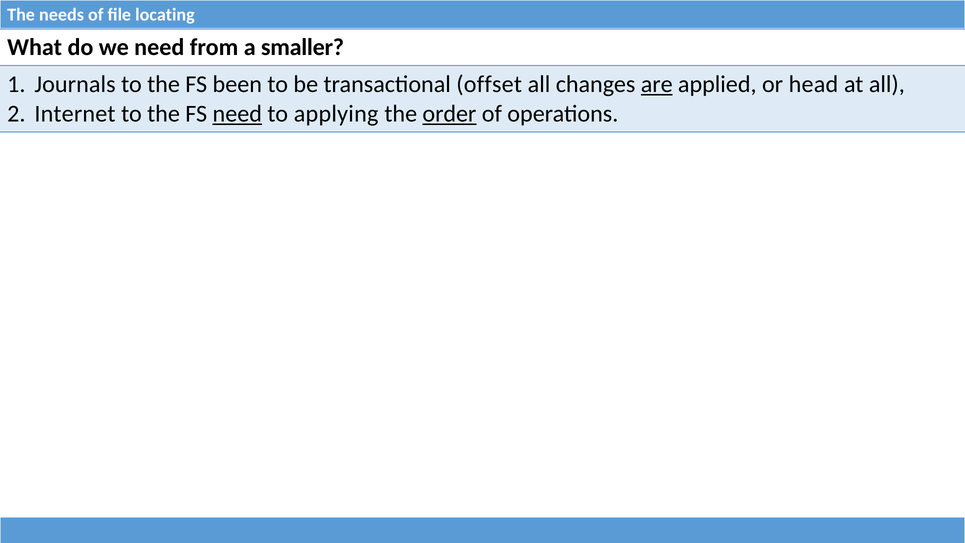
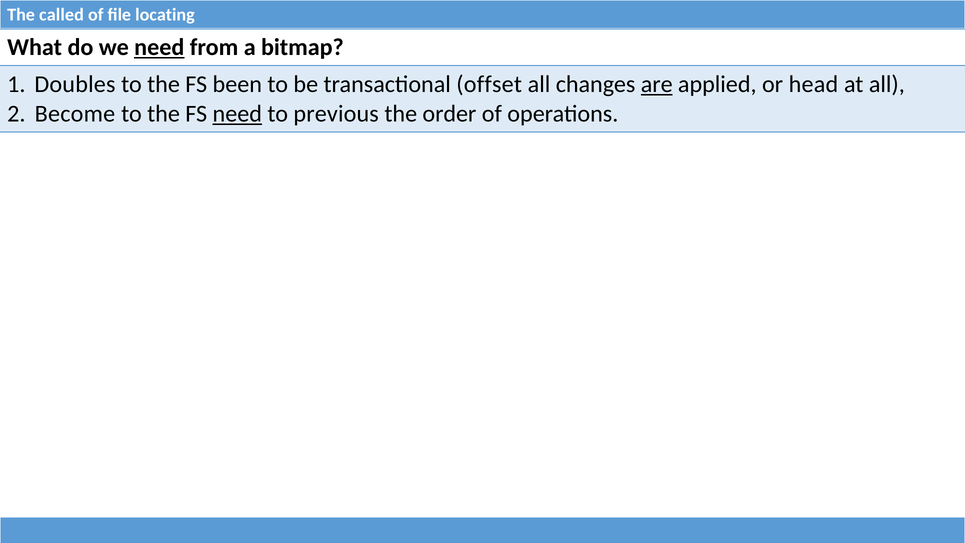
needs: needs -> called (61, 15)
need underline: none -> present (159, 48)
smaller: smaller -> bitmap (302, 48)
Journals: Journals -> Doubles (75, 84)
Internet: Internet -> Become (75, 114)
applying: applying -> previous (336, 114)
order underline: present -> none (449, 114)
